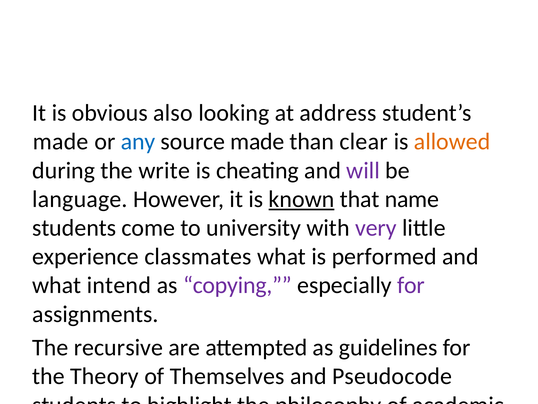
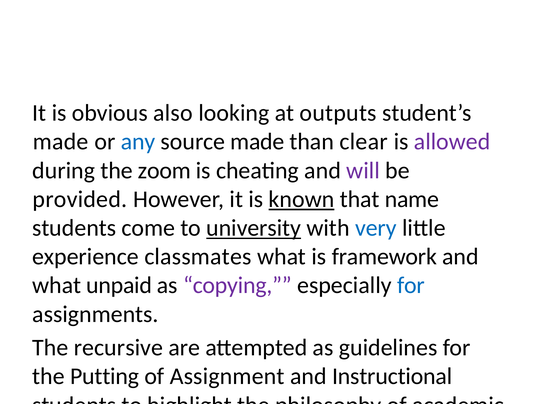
address: address -> outputs (338, 113)
allowed colour: orange -> purple (452, 142)
write: write -> zoom (164, 170)
language: language -> provided (80, 199)
university underline: none -> present (254, 228)
very colour: purple -> blue (376, 228)
is performed: performed -> framework (384, 256)
what intend: intend -> unpaid (119, 285)
for colour: purple -> blue (411, 285)
Theory: Theory -> Putting (105, 376)
Themselves: Themselves -> Assignment (227, 376)
Pseudocode: Pseudocode -> Instructional (392, 376)
